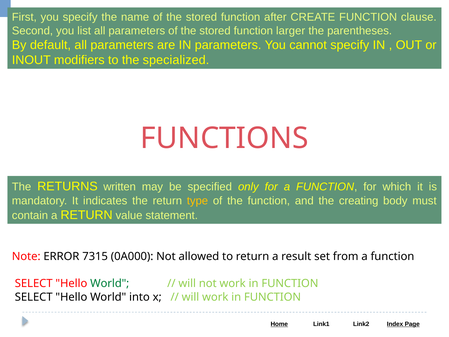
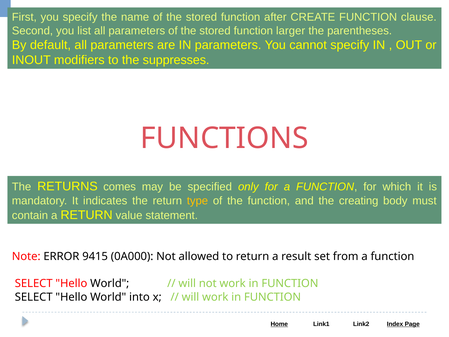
specialized: specialized -> suppresses (176, 60)
written: written -> comes (120, 187)
7315: 7315 -> 9415 (95, 256)
World colour: green -> black (110, 283)
